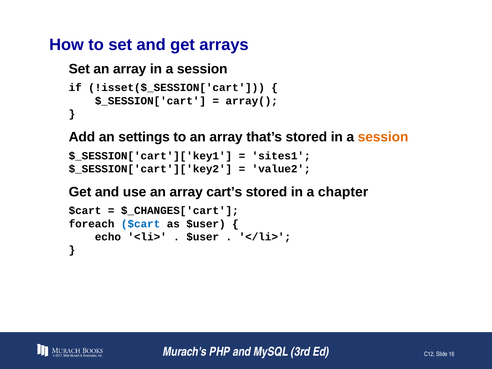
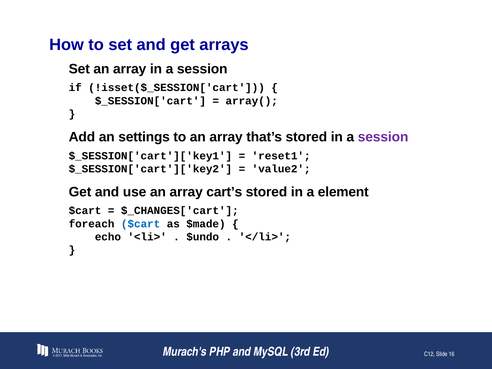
session colour: orange -> purple (383, 137)
sites1: sites1 -> reset1 (281, 156)
chapter: chapter -> element (343, 192)
as $user: $user -> $made (206, 224)
$user: $user -> $undo (203, 237)
